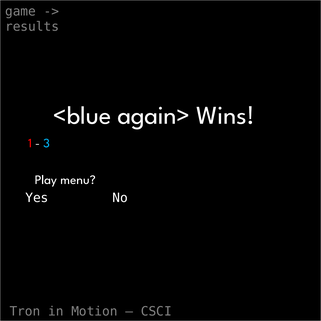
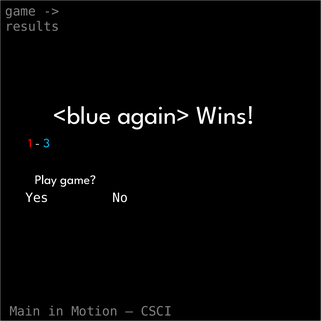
Play menu: menu -> game (78, 180)
Tron: Tron -> Main (25, 311)
